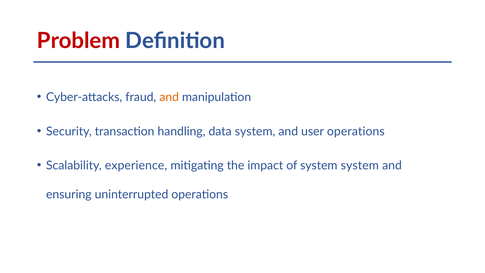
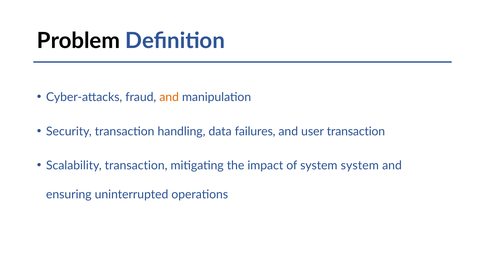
Problem colour: red -> black (78, 41)
data system: system -> failures (255, 131)
user operations: operations -> transaction (356, 131)
Scalability experience: experience -> transaction (136, 165)
